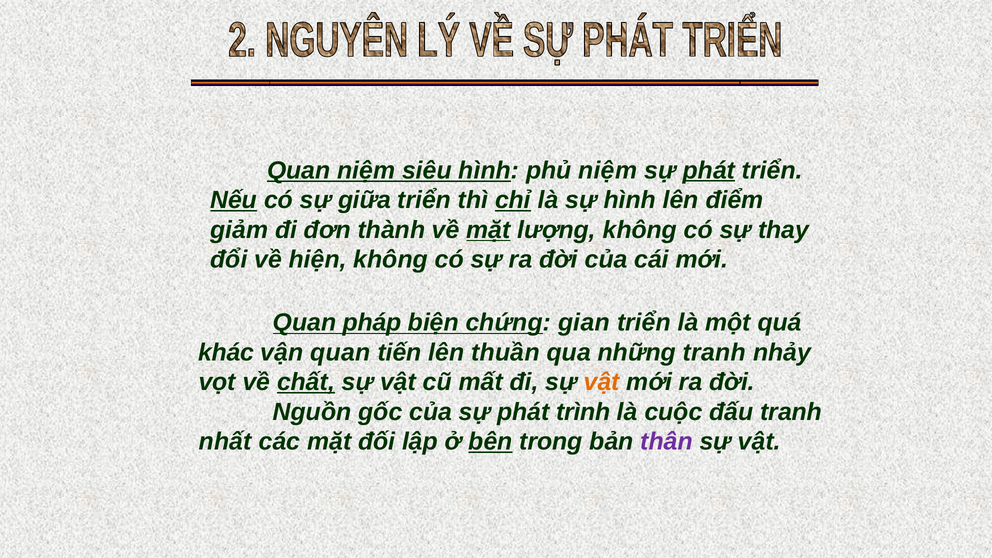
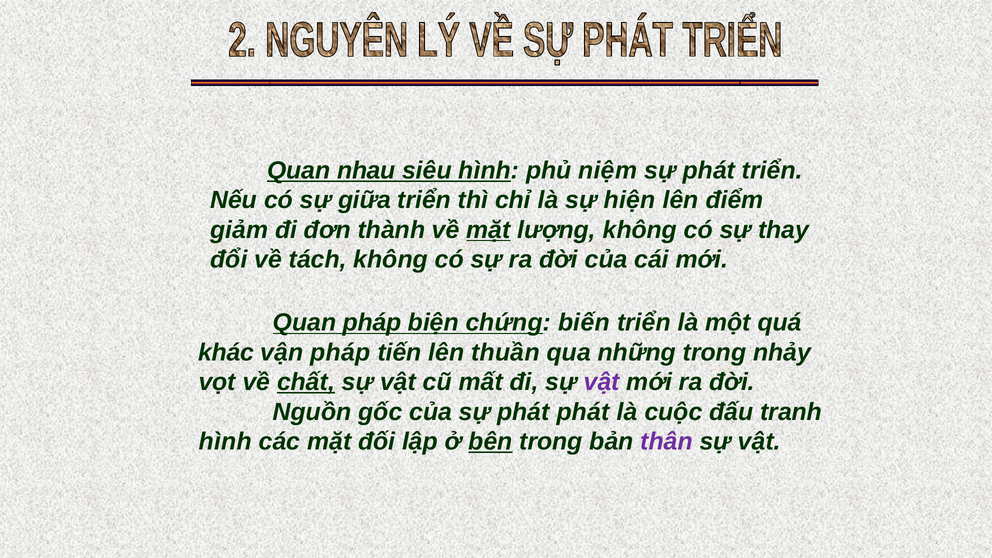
Quan niệm: niệm -> nhau (366, 170)
phát underline: present -> none (709, 170)
Nếu underline: present -> none (234, 200)
chỉ underline: present -> none (513, 200)
sự hình: hình -> hiện (630, 200)
hiện: hiện -> tách (318, 260)
gian: gian -> biến (584, 323)
vận quan: quan -> pháp (340, 352)
những tranh: tranh -> trong (715, 352)
vật colour: orange -> purple (602, 382)
phát trình: trình -> phát (583, 412)
nhất: nhất -> hình (225, 442)
